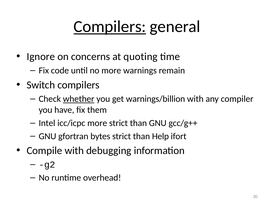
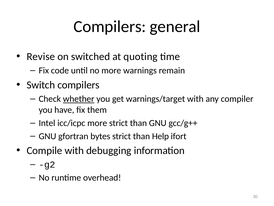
Compilers underline: present -> none (110, 27)
Ignore: Ignore -> Revise (41, 56)
concerns: concerns -> switched (91, 56)
warnings/billion: warnings/billion -> warnings/target (156, 99)
